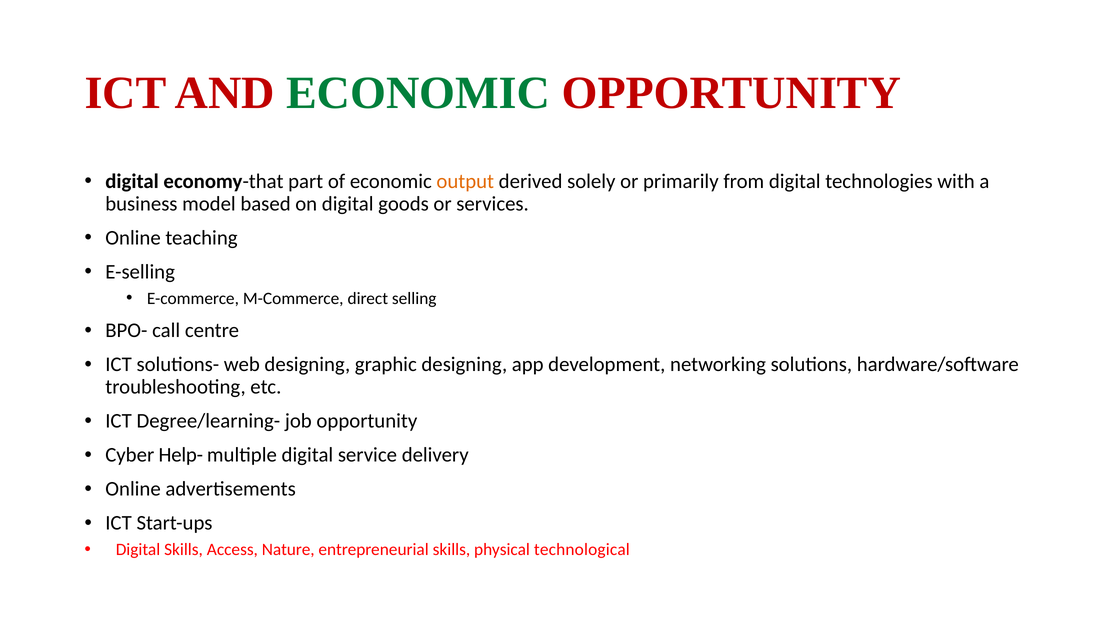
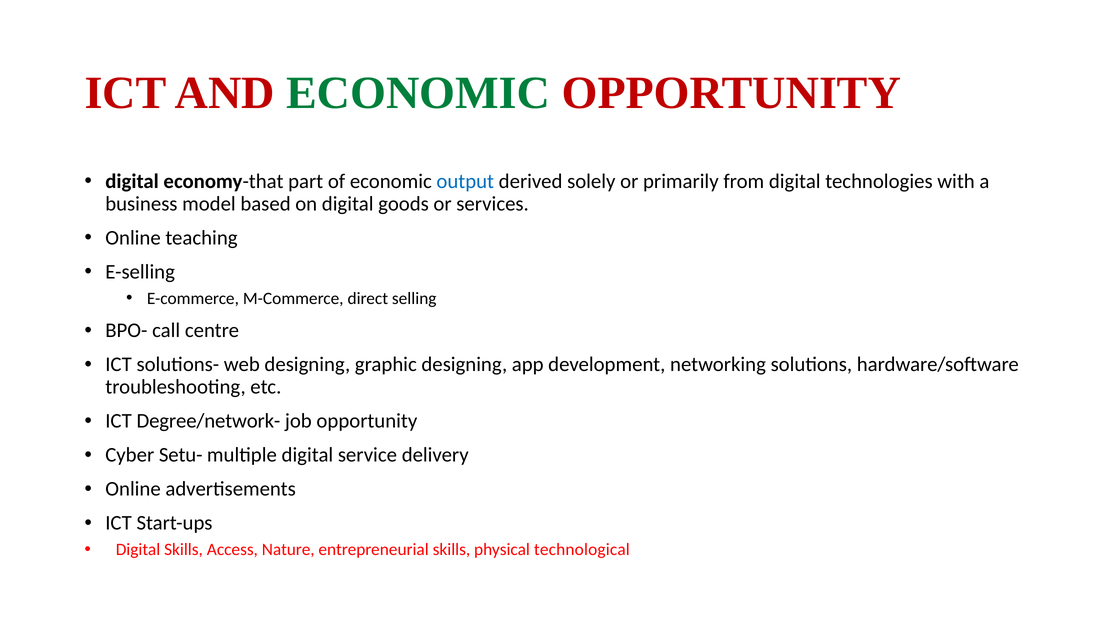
output colour: orange -> blue (465, 181)
Degree/learning-: Degree/learning- -> Degree/network- (208, 421)
Help-: Help- -> Setu- (181, 455)
